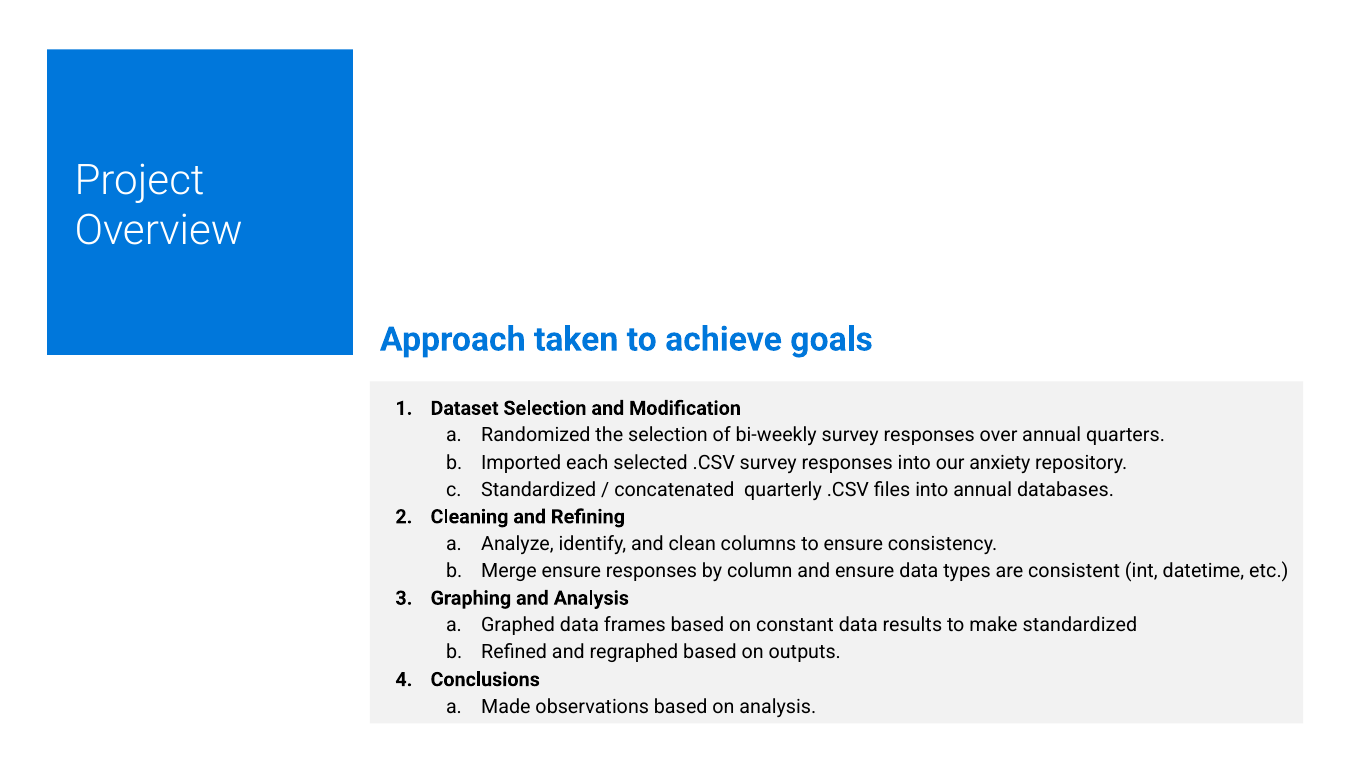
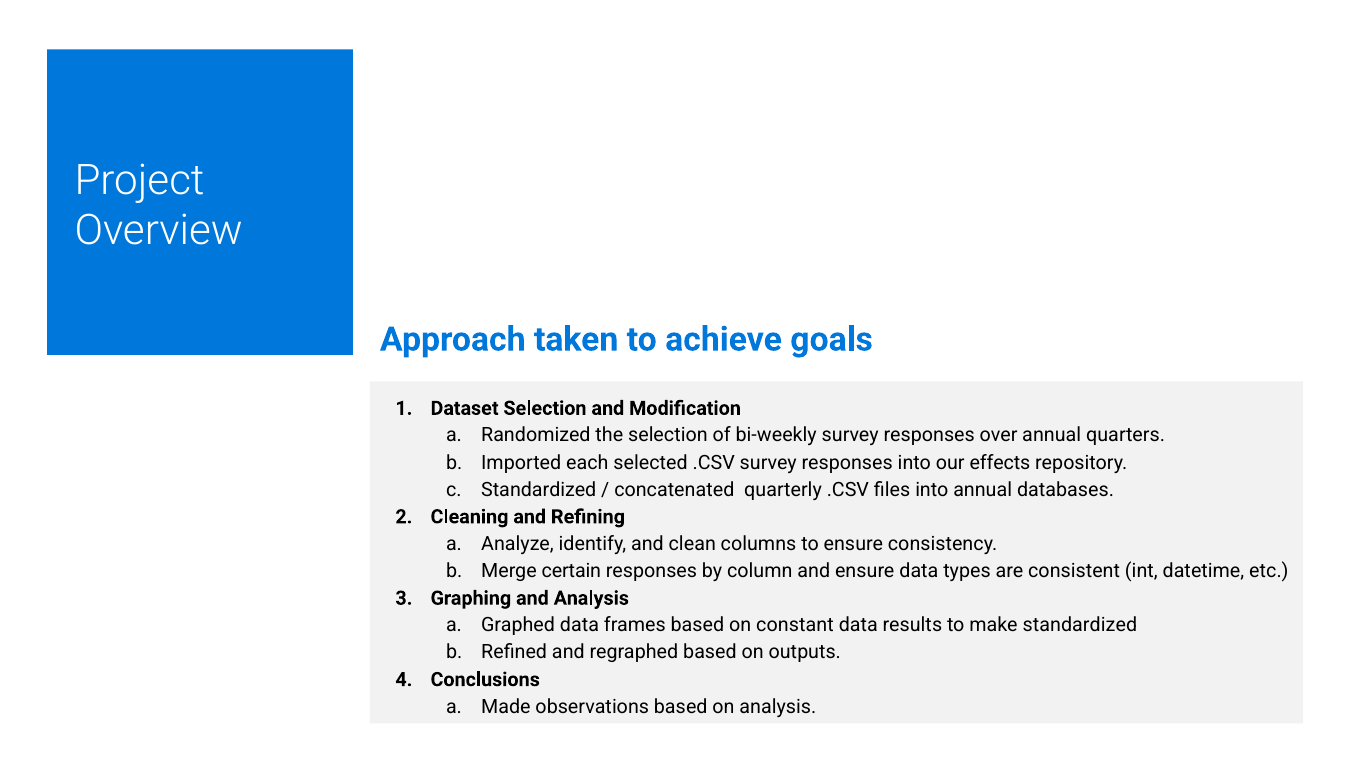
anxiety: anxiety -> effects (1000, 463)
Merge ensure: ensure -> certain (571, 571)
